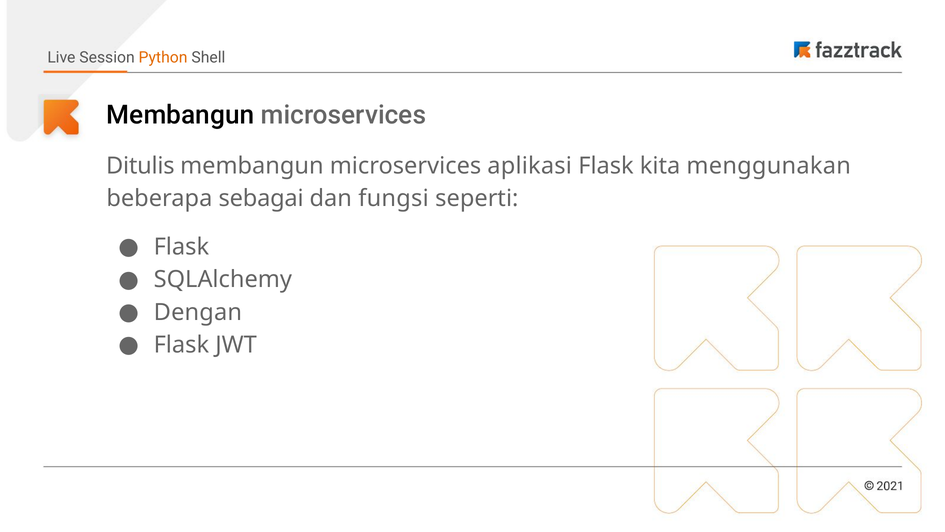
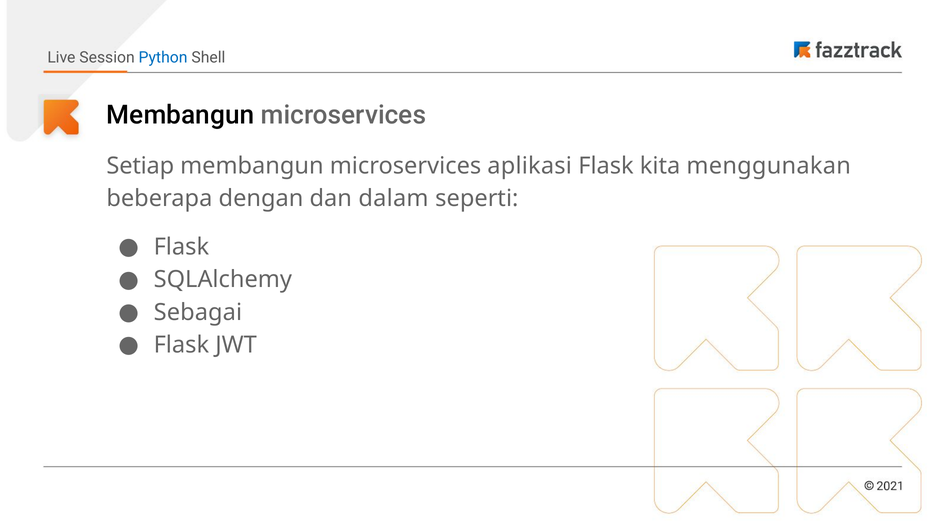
Python colour: orange -> blue (163, 58)
Ditulis: Ditulis -> Setiap (140, 166)
sebagai: sebagai -> dengan (261, 198)
fungsi: fungsi -> dalam (394, 198)
Dengan: Dengan -> Sebagai (198, 312)
